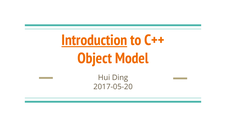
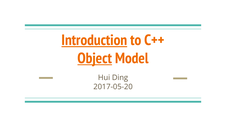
Object underline: none -> present (95, 58)
